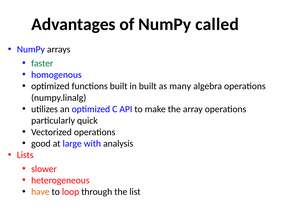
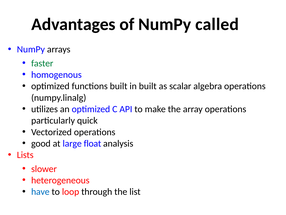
many: many -> scalar (180, 86)
with: with -> float (92, 143)
have colour: orange -> blue (40, 191)
